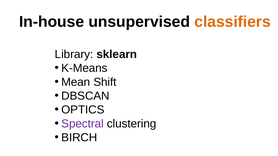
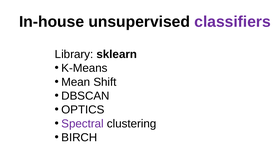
classifiers colour: orange -> purple (233, 22)
